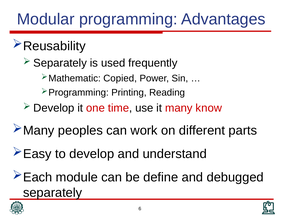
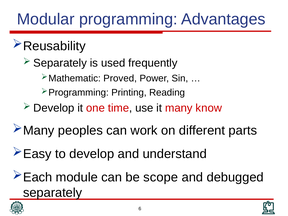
Copied: Copied -> Proved (120, 78)
define: define -> scope (161, 177)
